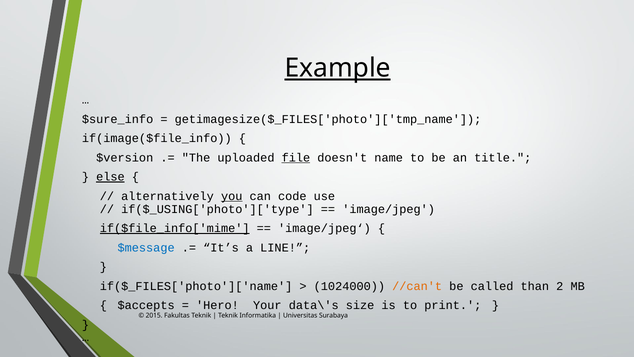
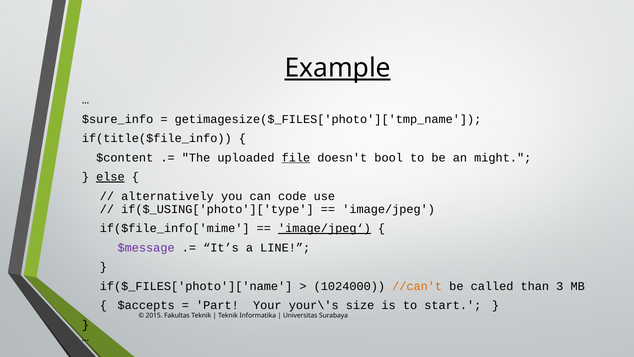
if(image($file_info: if(image($file_info -> if(title($file_info (157, 138)
$version: $version -> $content (125, 158)
name: name -> bool (389, 158)
title: title -> might (503, 158)
you underline: present -> none (232, 196)
if($file_info['mime underline: present -> none (175, 228)
image/jpeg‘ underline: none -> present (324, 228)
$message colour: blue -> purple (146, 247)
2: 2 -> 3 (560, 286)
Hero: Hero -> Part (217, 305)
data\'s: data\'s -> your\'s (314, 305)
print: print -> start (453, 305)
